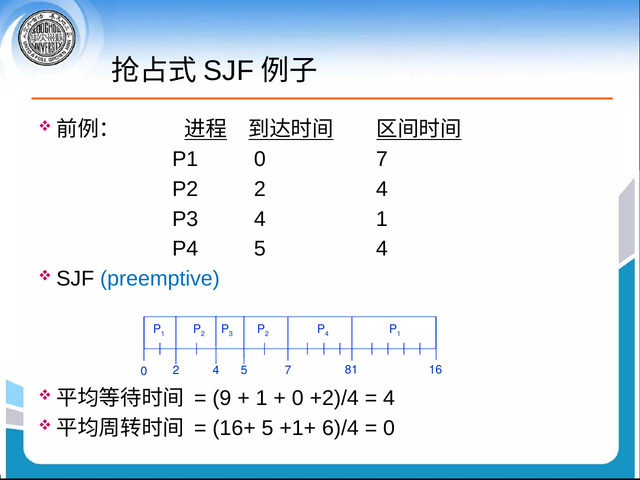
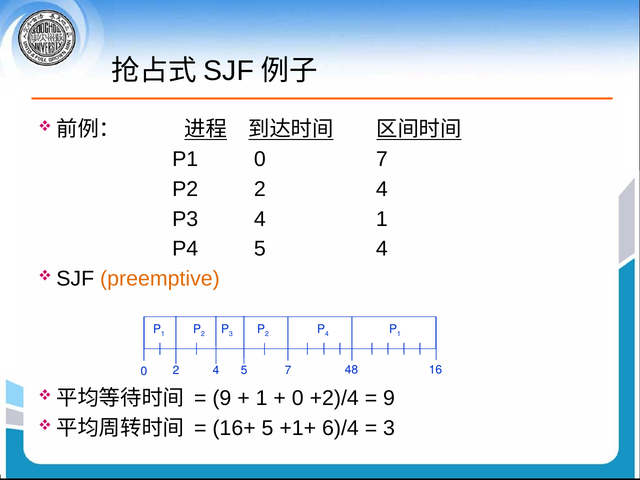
preemptive colour: blue -> orange (160, 279)
81: 81 -> 48 (351, 370)
4: 4 -> 9 (389, 398)
0: 0 -> 3 (389, 428)
